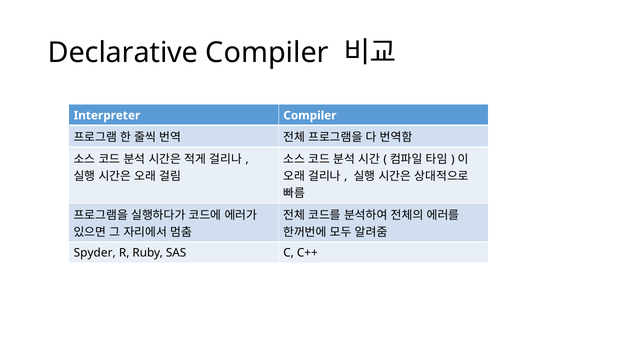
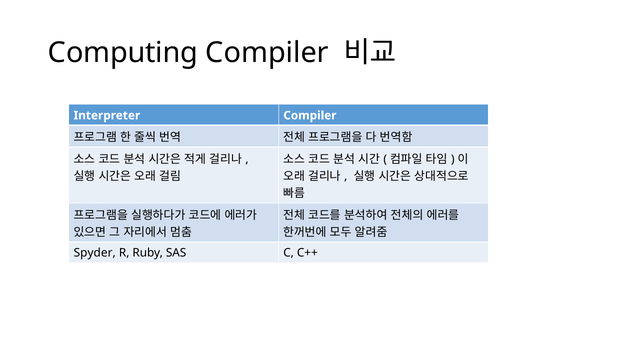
Declarative: Declarative -> Computing (123, 53)
